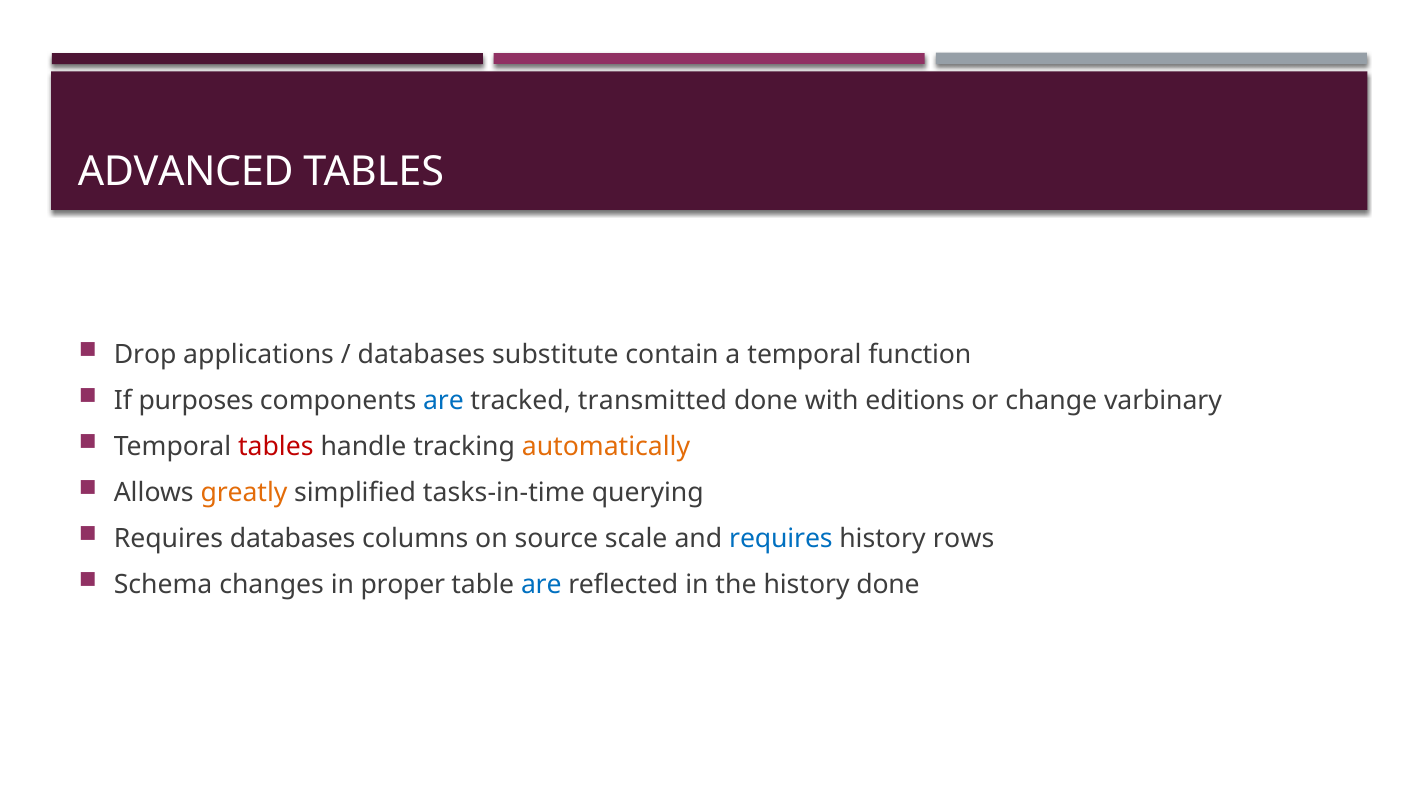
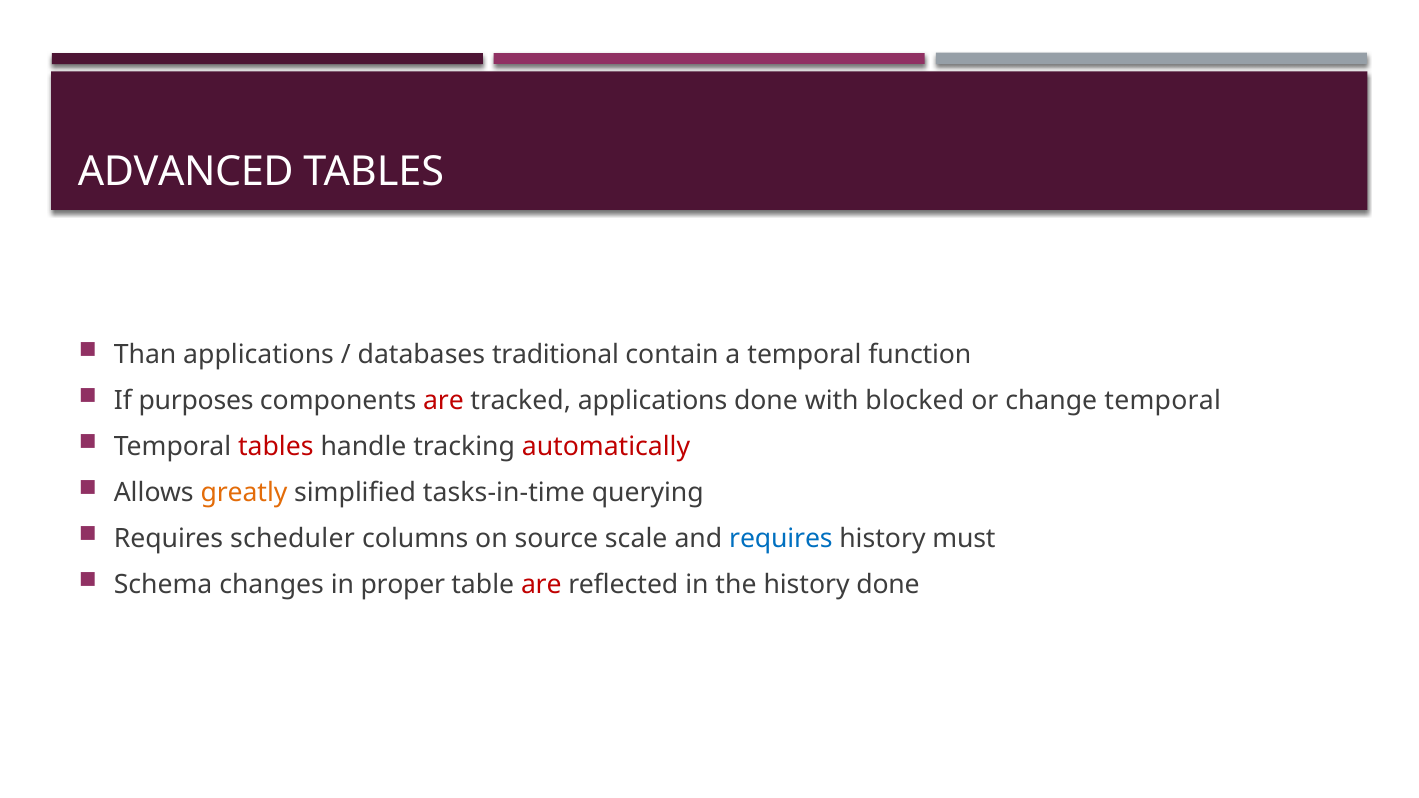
Drop: Drop -> Than (145, 354)
substitute: substitute -> traditional (556, 354)
are colour: blue -> red (443, 400)
tracked transmitted: transmitted -> applications (653, 400)
editions: editions -> blocked (915, 400)
change varbinary: varbinary -> temporal (1163, 400)
automatically colour: orange -> red (606, 447)
Requires databases: databases -> scheduler (292, 539)
rows: rows -> must (964, 539)
are colour: blue -> red (541, 585)
